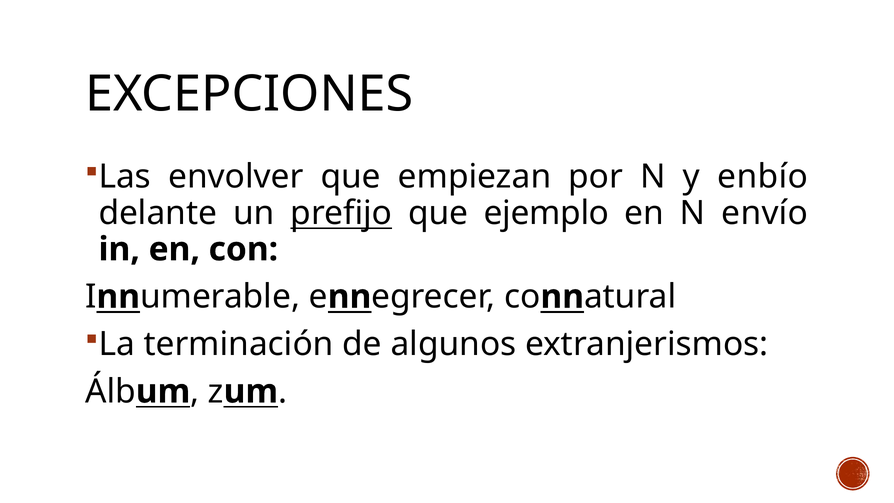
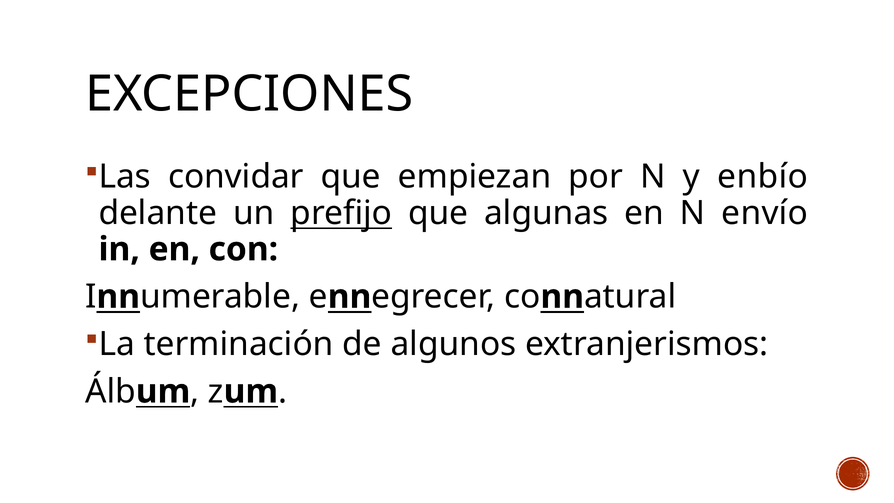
envolver: envolver -> convidar (236, 177)
ejemplo: ejemplo -> algunas (546, 213)
